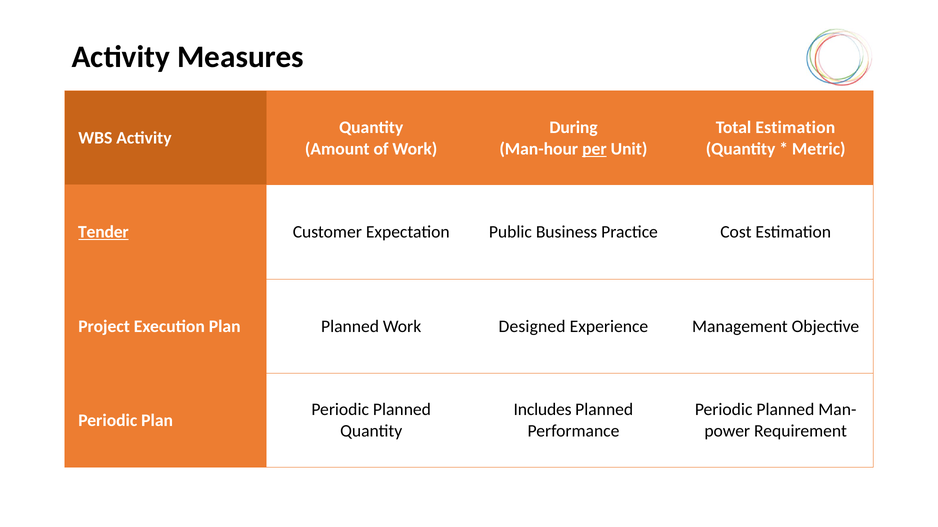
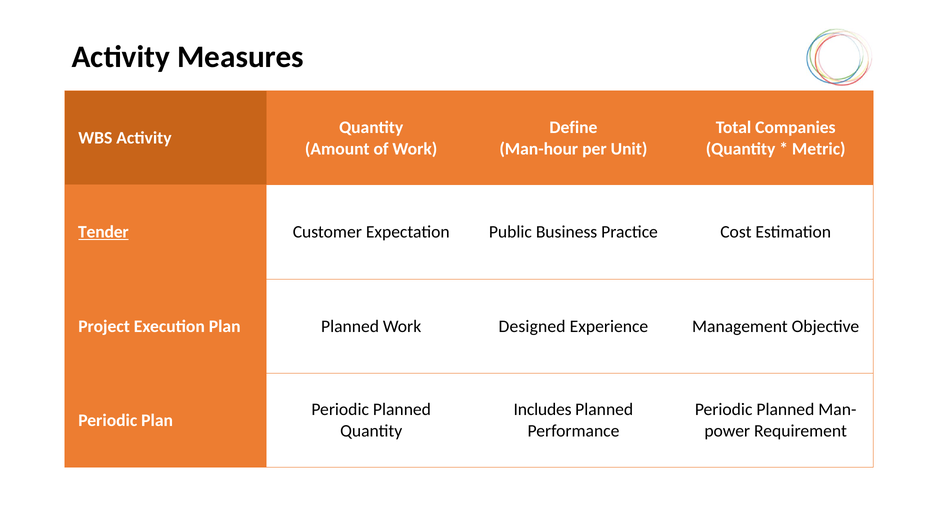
During: During -> Define (573, 127)
Total Estimation: Estimation -> Companies (795, 127)
per underline: present -> none (594, 149)
